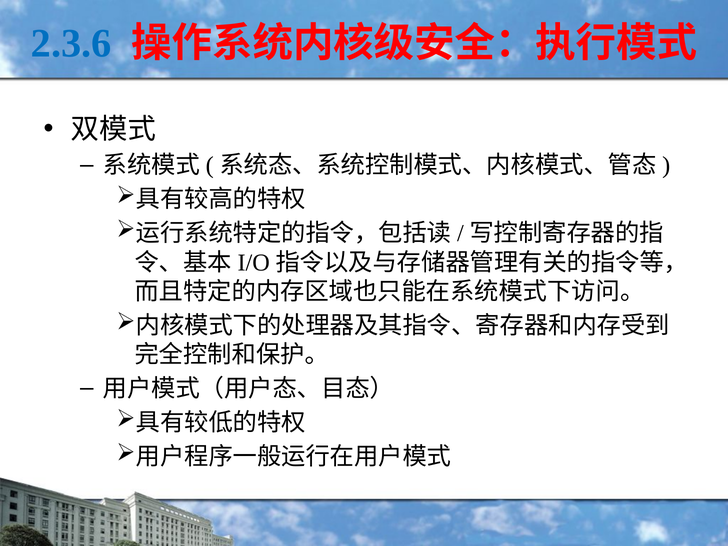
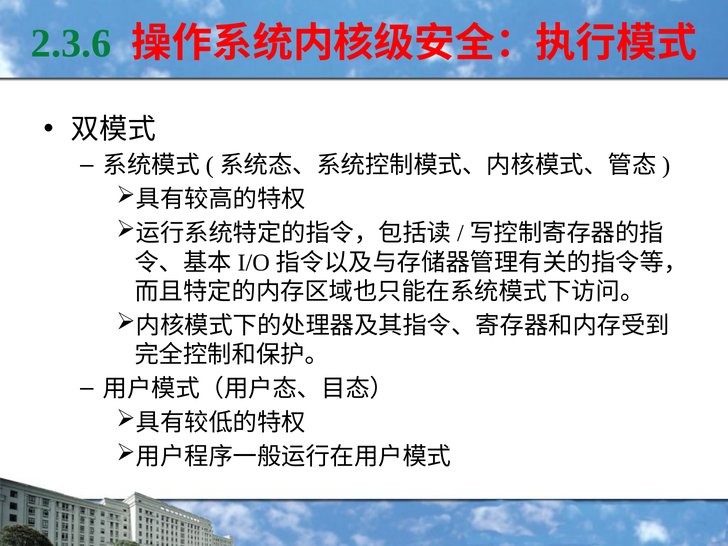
2.3.6 colour: blue -> green (71, 44)
